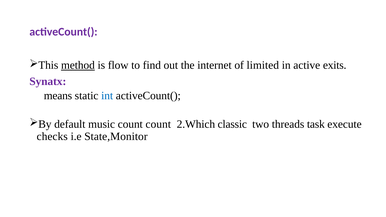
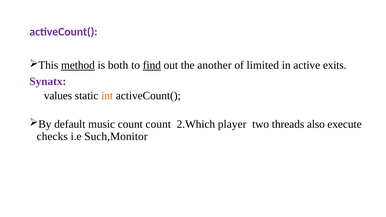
flow: flow -> both (118, 65)
find underline: none -> present (152, 65)
internet: internet -> another (214, 65)
means: means -> values (58, 96)
int colour: blue -> orange (107, 96)
classic: classic -> player (232, 124)
task: task -> also (316, 124)
State,Monitor: State,Monitor -> Such,Monitor (116, 136)
